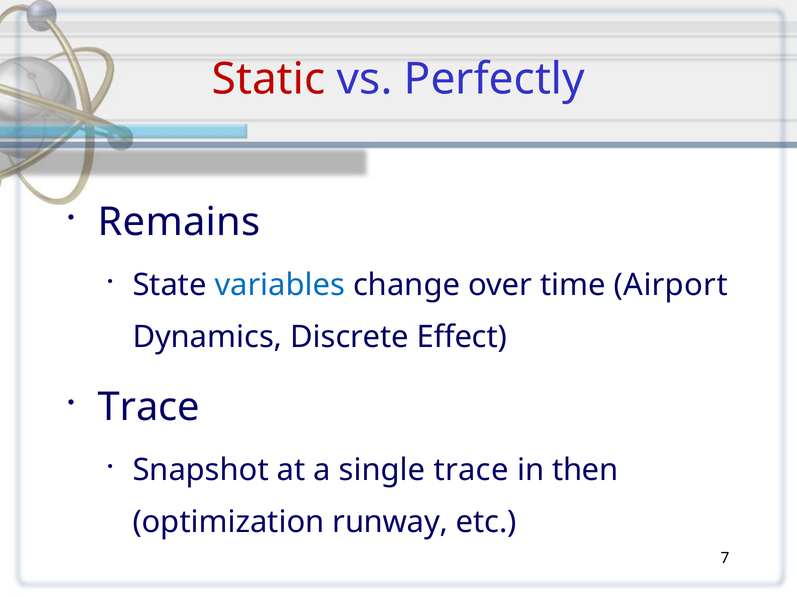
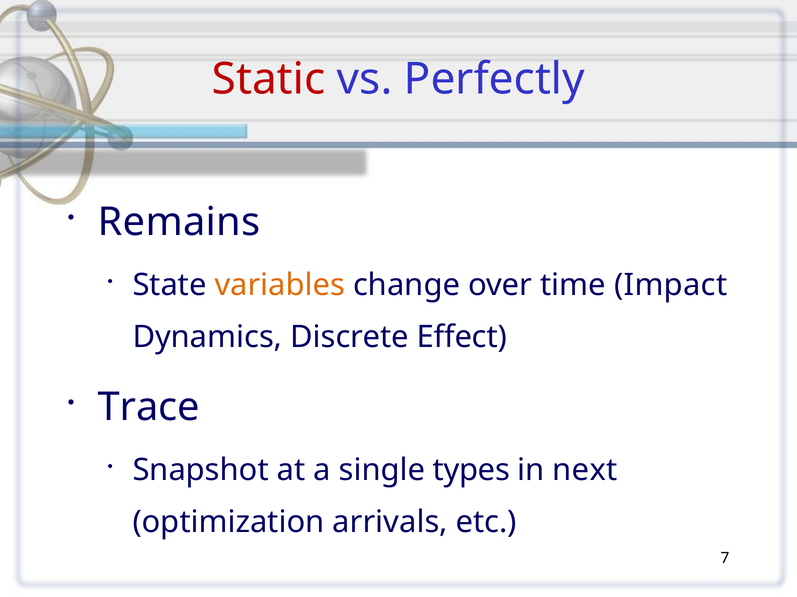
variables colour: blue -> orange (280, 285)
Airport: Airport -> Impact (671, 285)
single trace: trace -> types (471, 471)
then: then -> next (585, 471)
runway: runway -> arrivals (390, 523)
